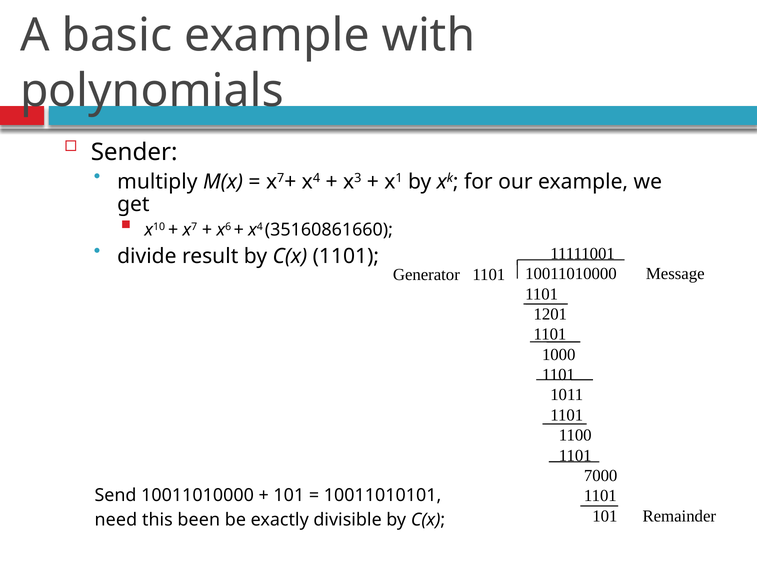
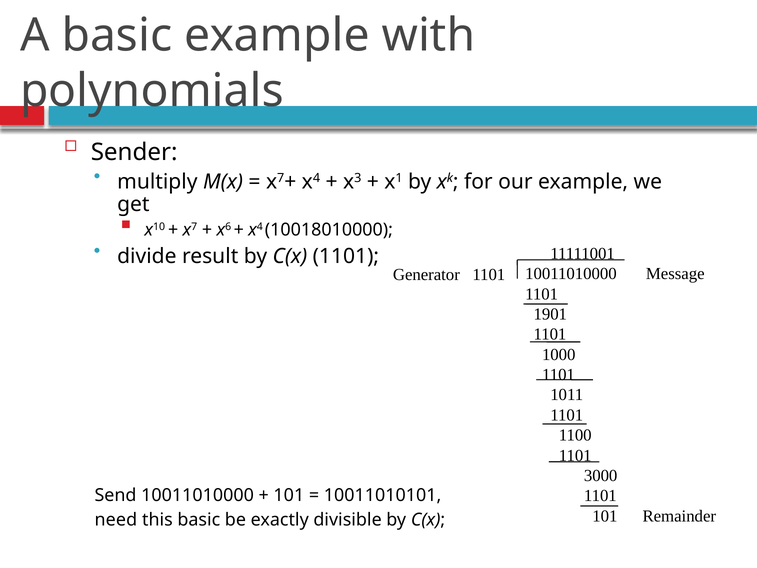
35160861660: 35160861660 -> 10018010000 (329, 230)
1201: 1201 -> 1901 (550, 314)
7000: 7000 -> 3000 (601, 475)
this been: been -> basic (199, 519)
